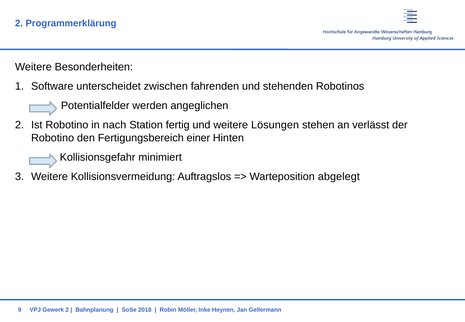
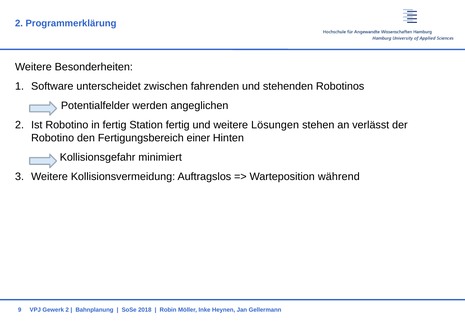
in nach: nach -> fertig (115, 125)
abgelegt: abgelegt -> während (339, 176)
